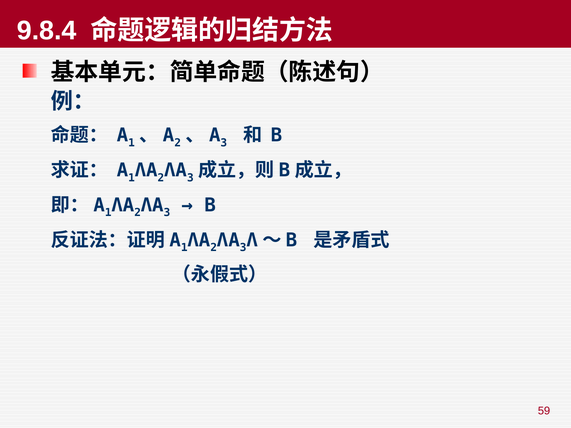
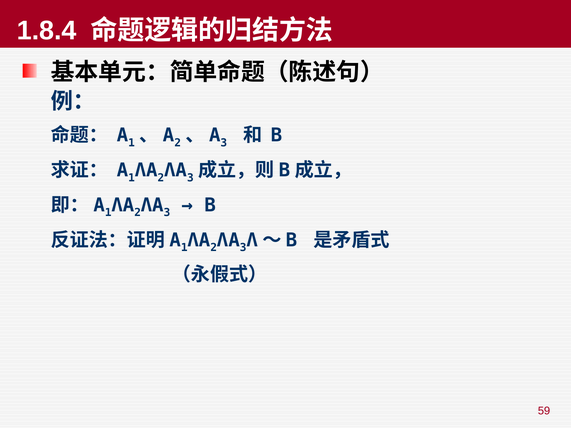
9.8.4: 9.8.4 -> 1.8.4 (47, 31)
